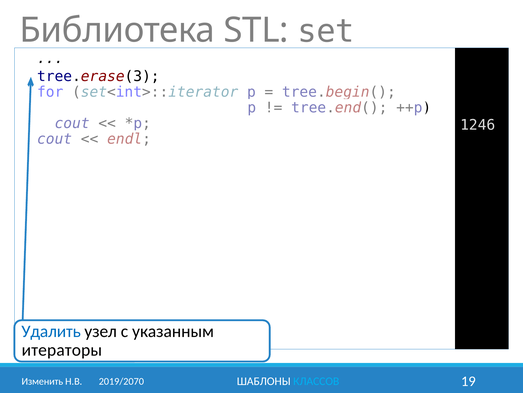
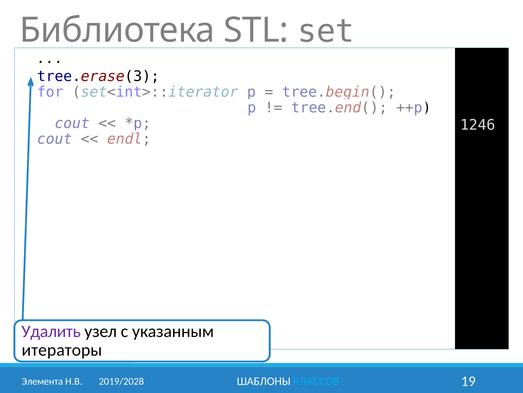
Удалить colour: blue -> purple (51, 331)
Изменить: Изменить -> Элемента (42, 381)
2019/2070: 2019/2070 -> 2019/2028 (121, 381)
